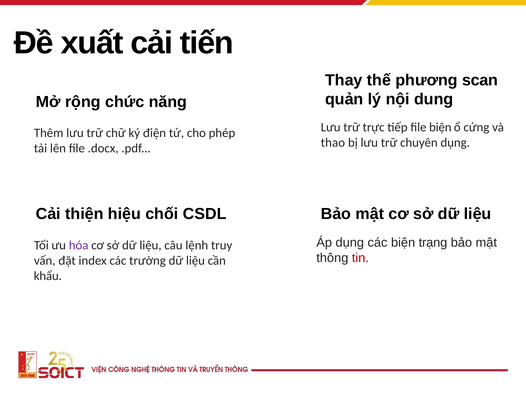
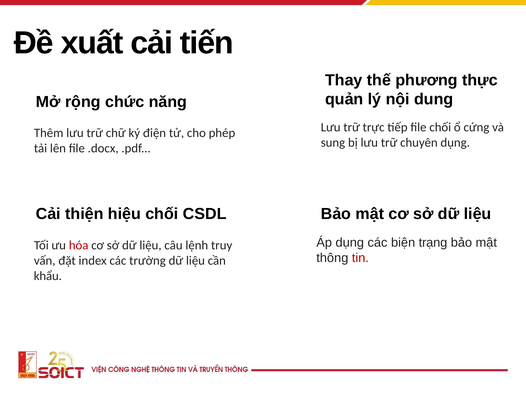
scan: scan -> thực (480, 80)
file biện: biện -> chối (440, 127)
thao: thao -> sung (333, 143)
hóa colour: purple -> red (79, 246)
